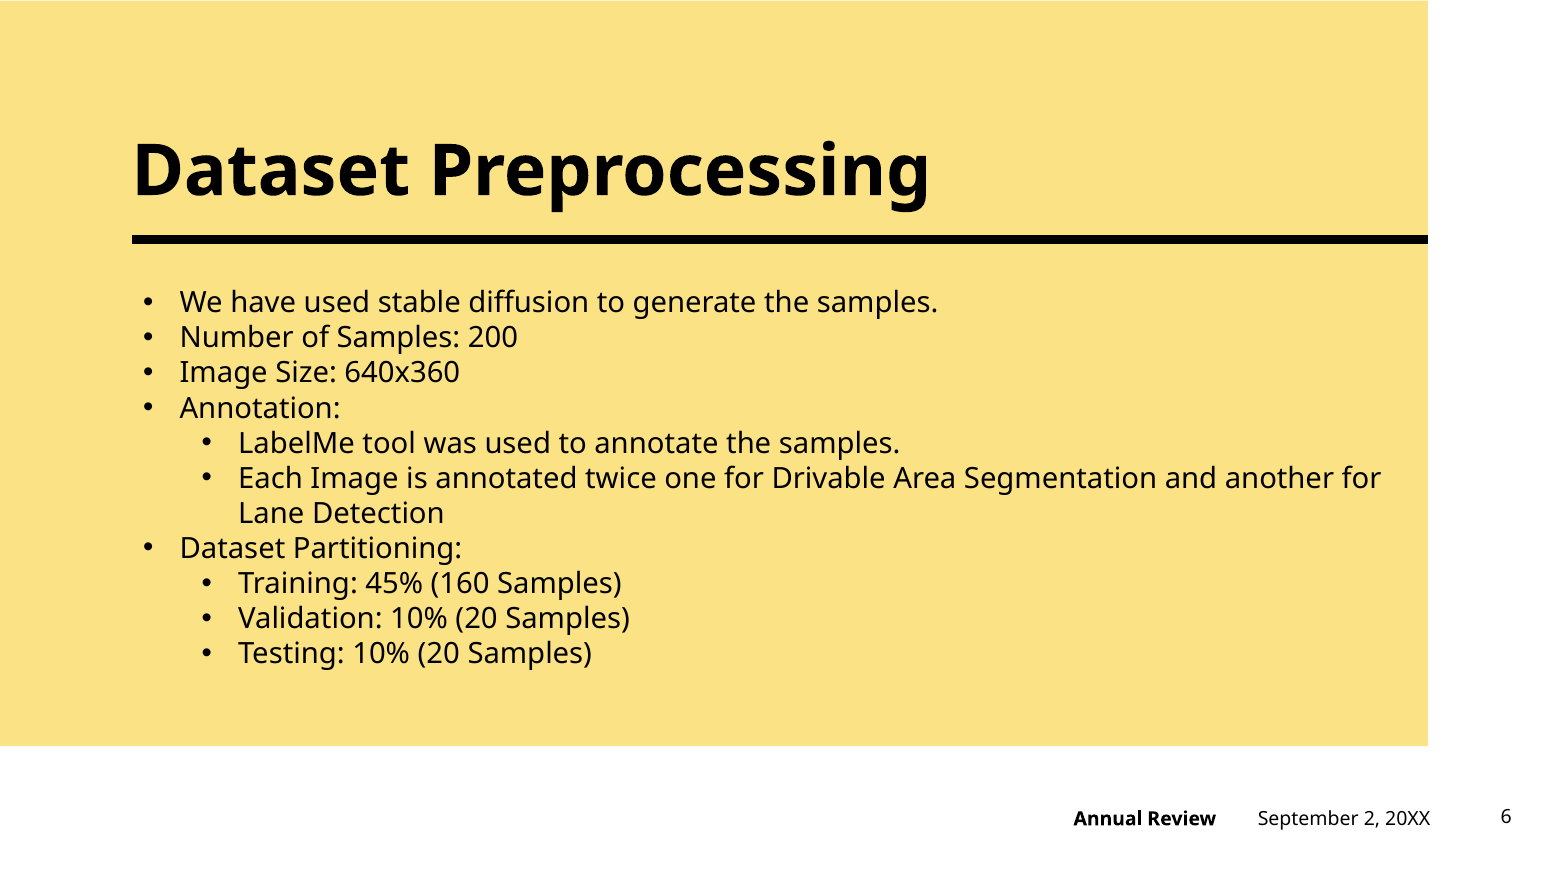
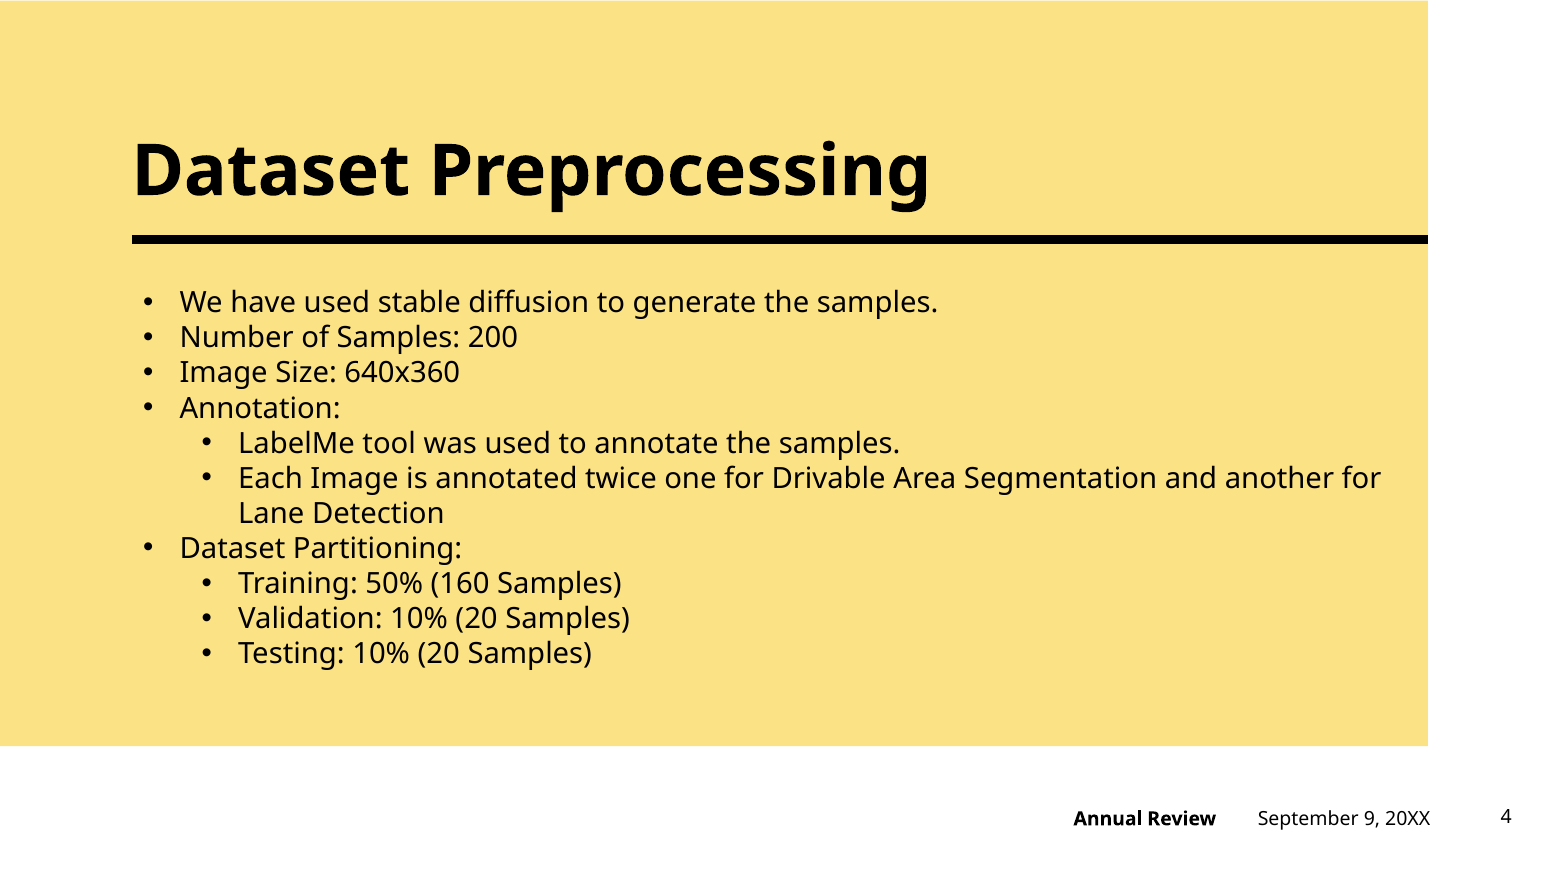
45%: 45% -> 50% (394, 584)
2: 2 -> 9 (1372, 818)
6: 6 -> 4 (1506, 817)
